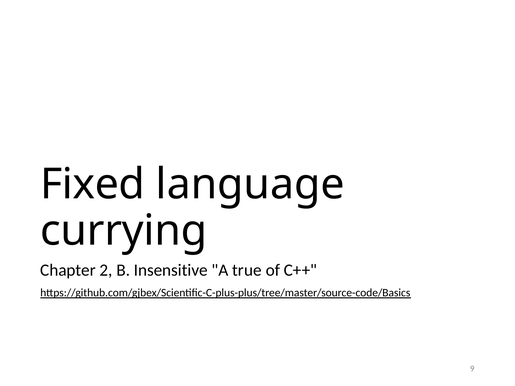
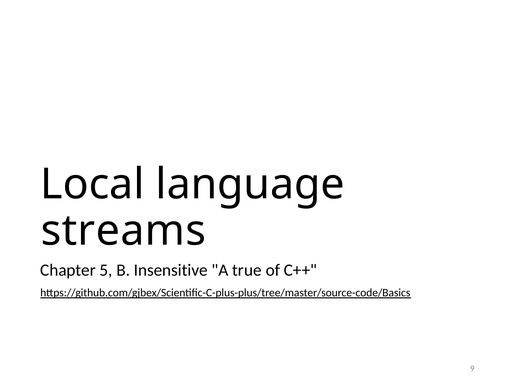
Fixed: Fixed -> Local (92, 185)
currying: currying -> streams (123, 231)
2: 2 -> 5 (106, 270)
